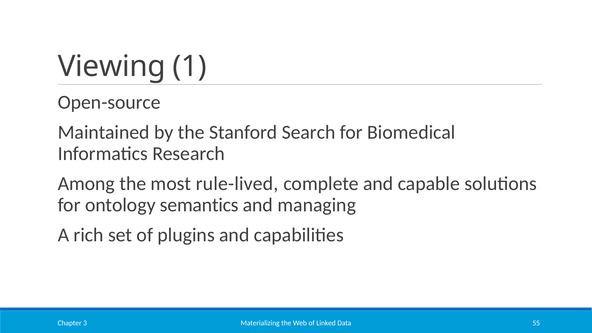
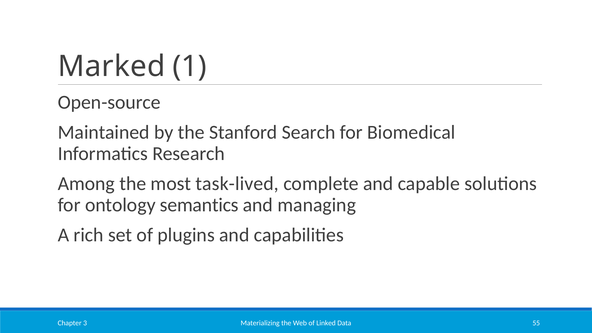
Viewing: Viewing -> Marked (112, 66)
rule-lived: rule-lived -> task-lived (237, 184)
